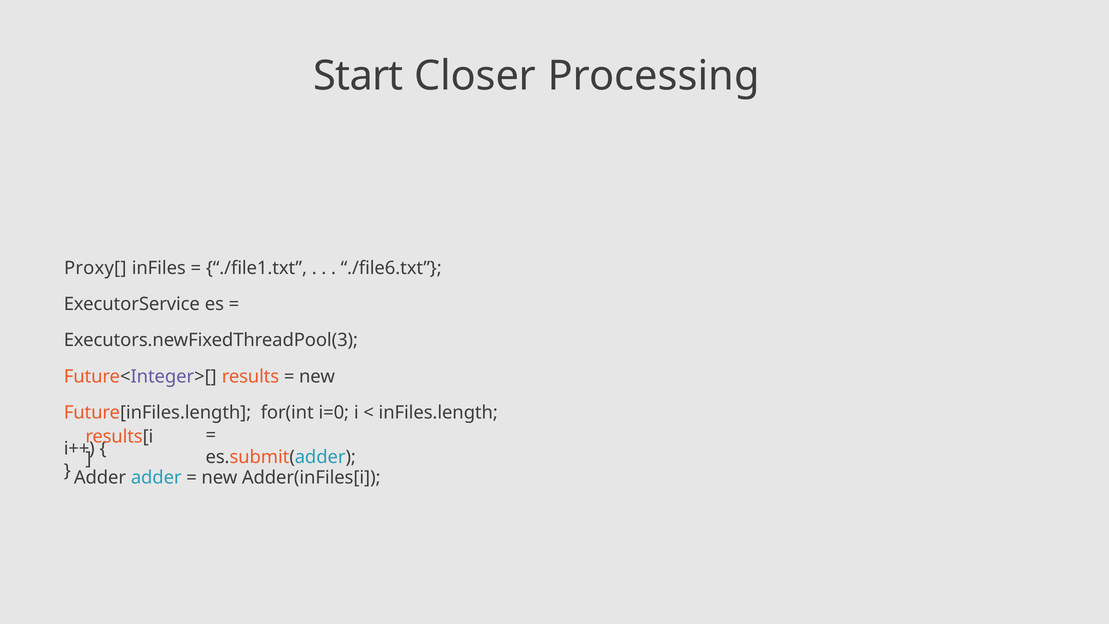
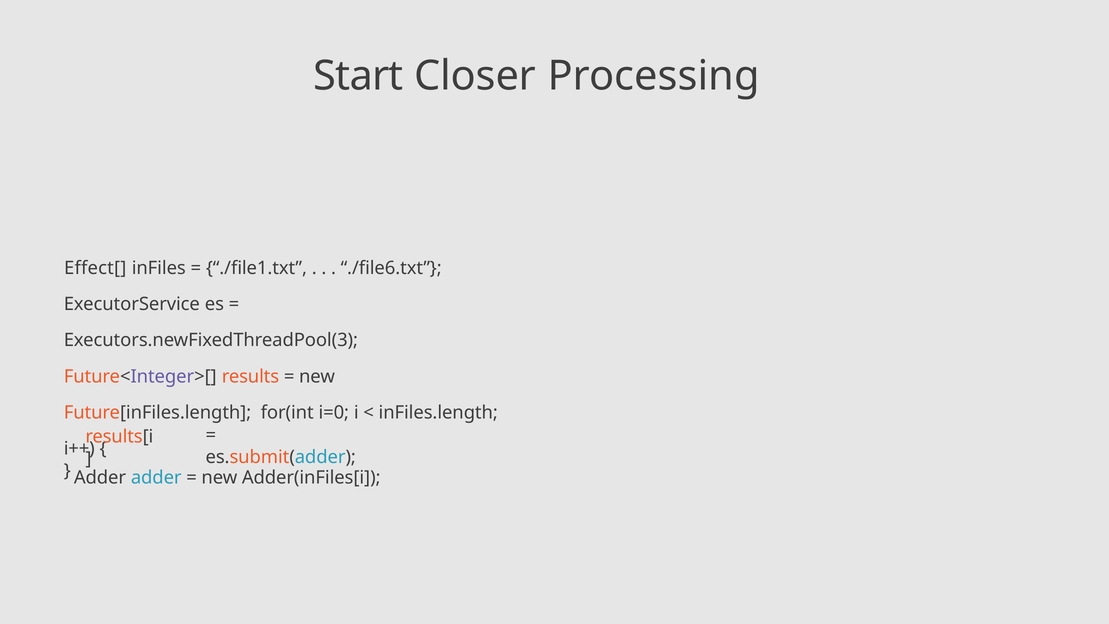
Proxy[: Proxy[ -> Effect[ (95, 268)
